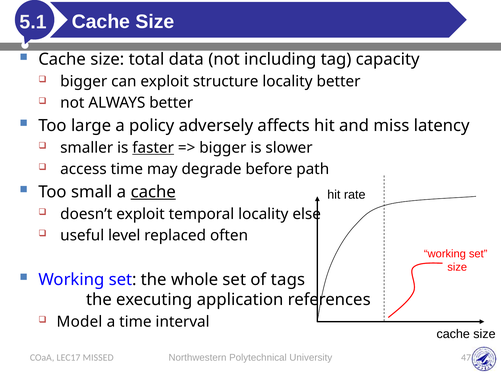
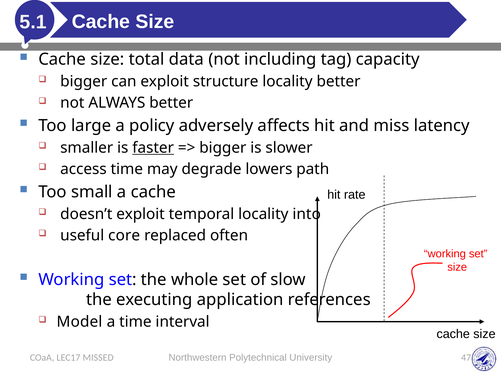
before: before -> lowers (269, 169)
cache underline: present -> none (153, 192)
else: else -> into (307, 214)
level: level -> core (124, 235)
tags: tags -> slow (288, 279)
